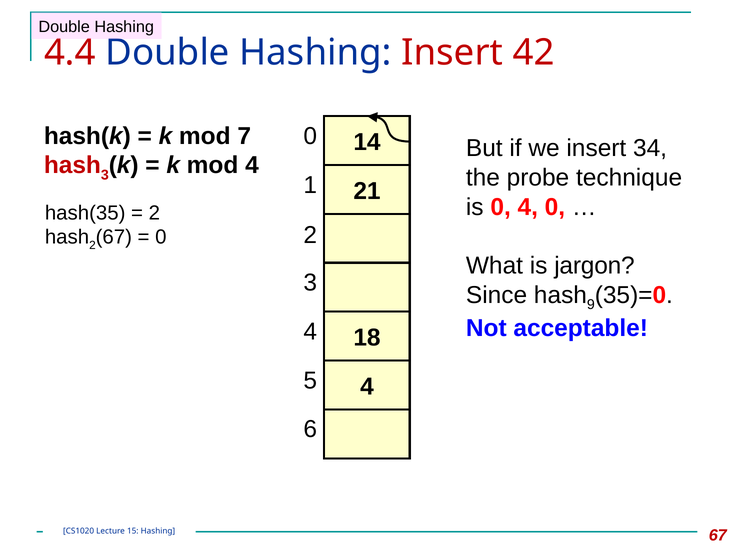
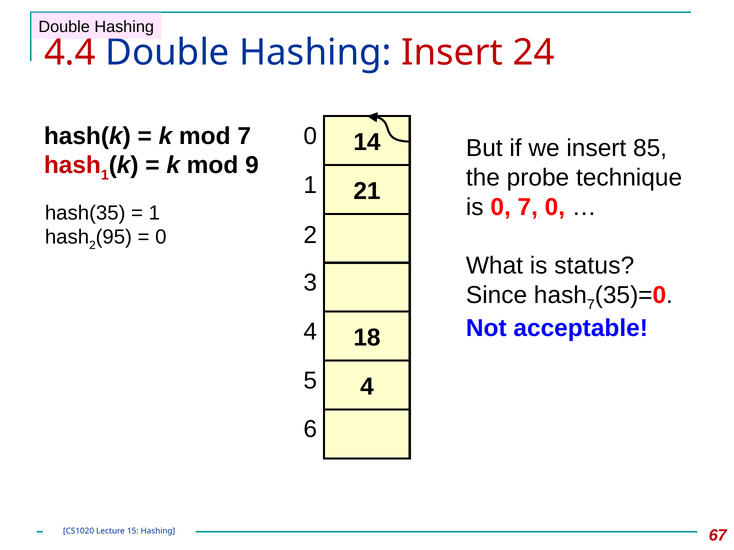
42: 42 -> 24 (534, 53)
34: 34 -> 85 (650, 148)
3: 3 -> 1 (105, 175)
mod 4: 4 -> 9 (252, 166)
0 4: 4 -> 7 (528, 207)
2: 2 -> 1 (154, 213)
2 67: 67 -> 95 (114, 237)
jargon: jargon -> status (594, 266)
9: 9 -> 7 (591, 305)
